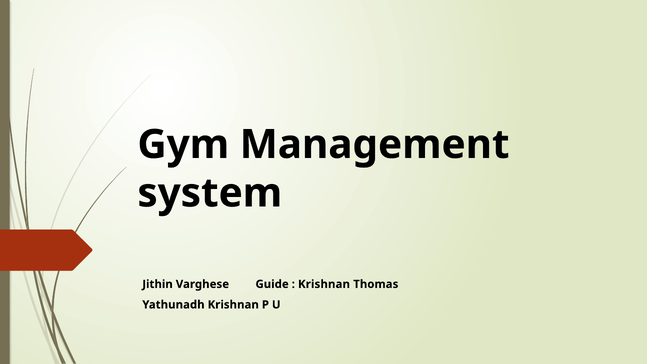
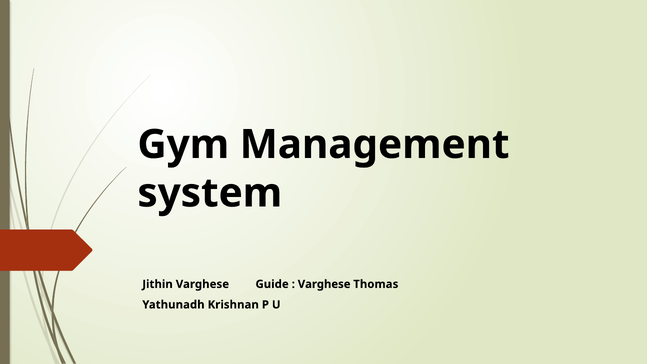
Krishnan: Krishnan -> Varghese (324, 284)
